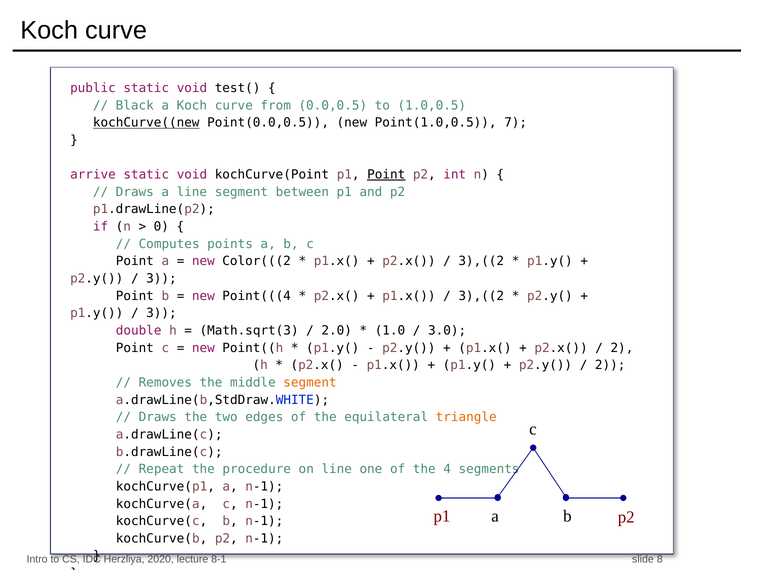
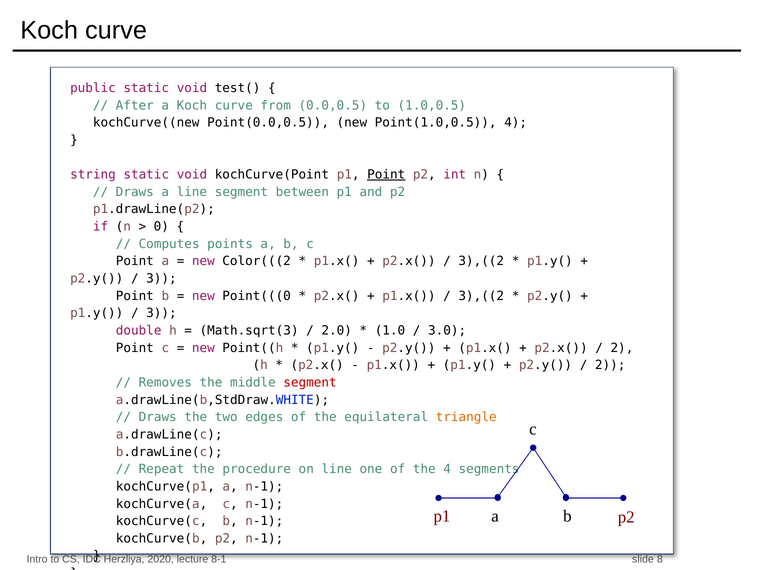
Black: Black -> After (135, 105)
kochCurve((new underline: present -> none (146, 123)
Point(1.0,0.5 7: 7 -> 4 (516, 123)
arrive: arrive -> string (93, 175)
Point(((4: Point(((4 -> Point(((0 (257, 296)
segment colour: orange -> red (310, 383)
